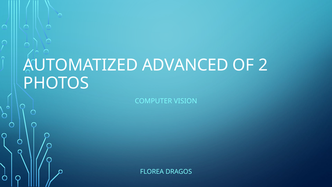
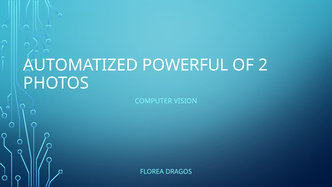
ADVANCED: ADVANCED -> POWERFUL (185, 65)
